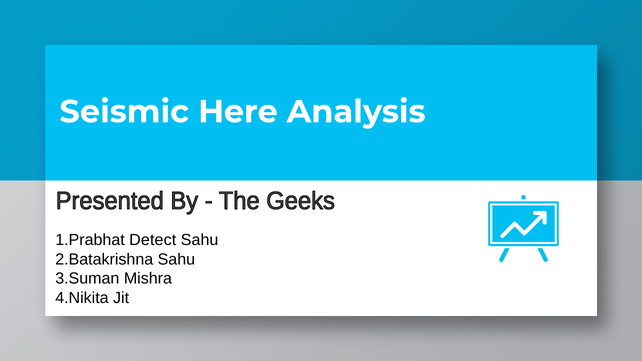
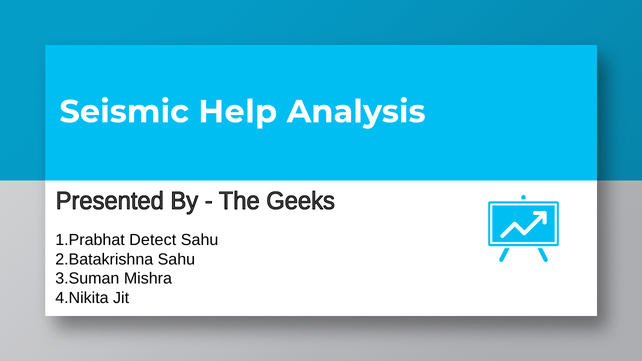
Here: Here -> Help (238, 112)
